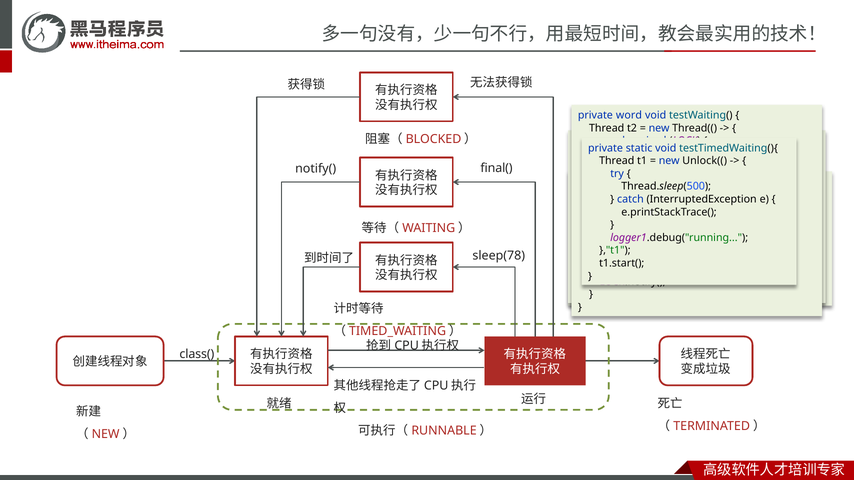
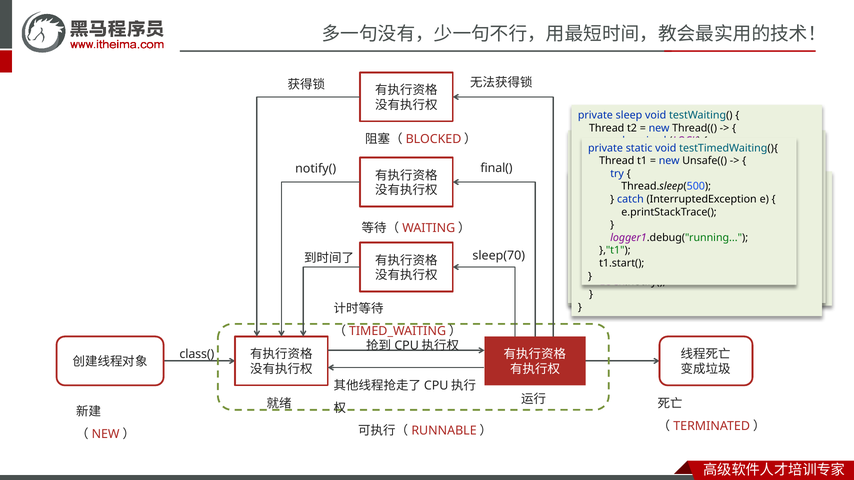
word: word -> sleep (629, 115)
Unlock((: Unlock(( -> Unsafe(( (705, 161)
sleep(78: sleep(78 -> sleep(70 (499, 256)
